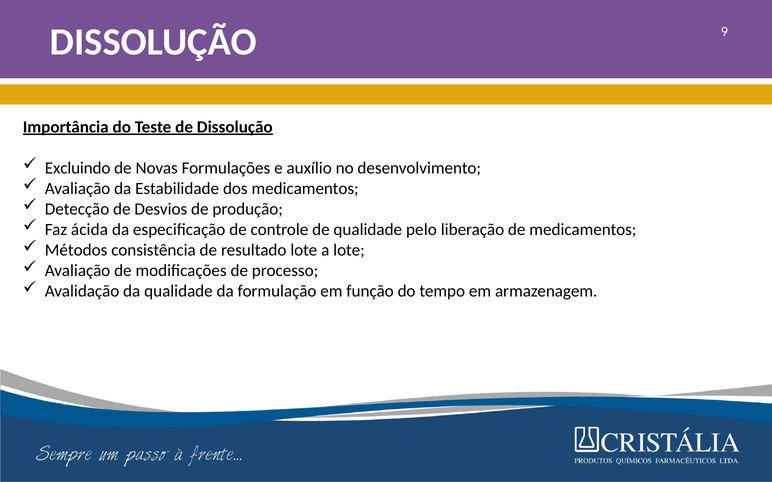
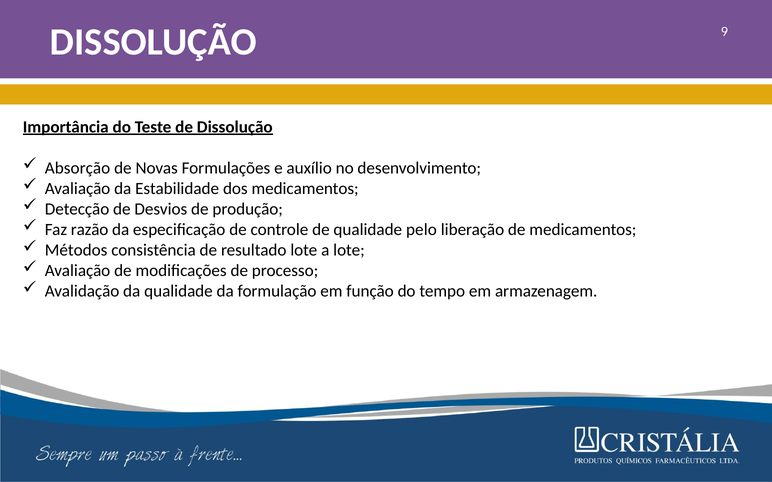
Excluindo: Excluindo -> Absorção (78, 168)
ácida: ácida -> razão (90, 230)
